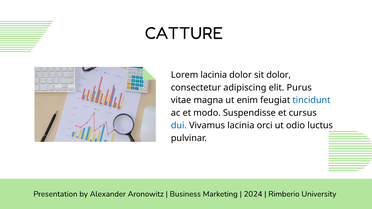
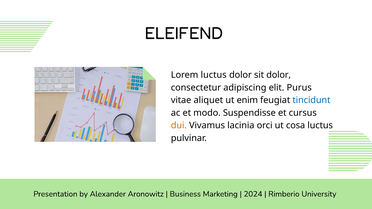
CATTURE: CATTURE -> ELEIFEND (184, 33)
Lorem lacinia: lacinia -> luctus (214, 75)
magna: magna -> aliquet (208, 100)
dui colour: blue -> orange (179, 126)
odio: odio -> cosa (296, 126)
